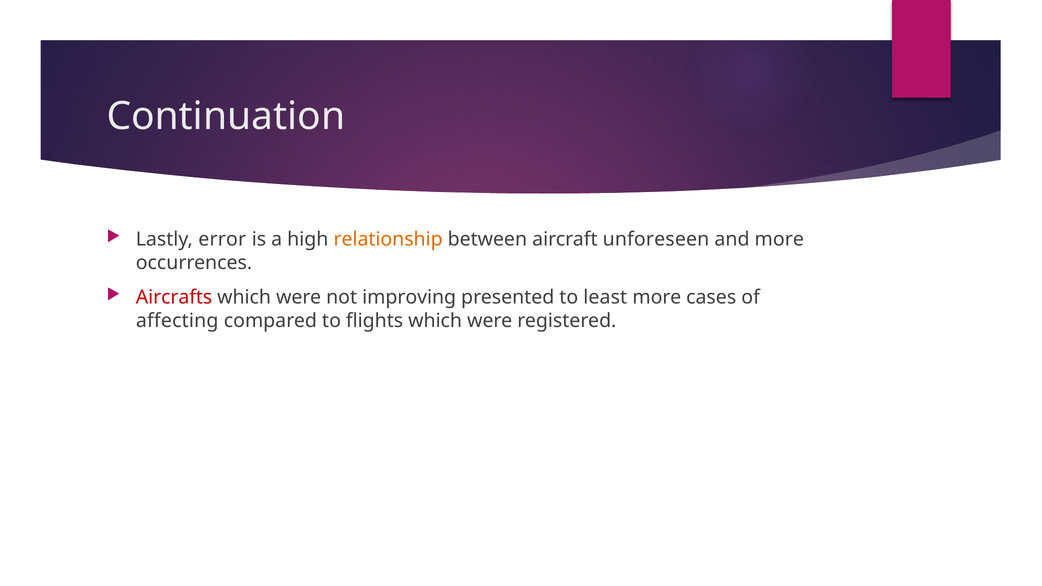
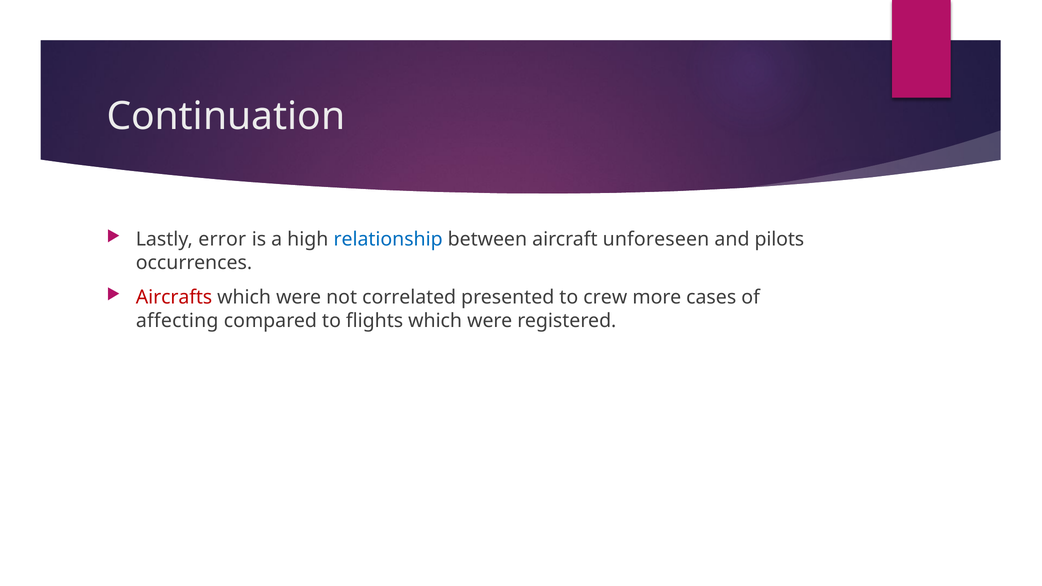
relationship colour: orange -> blue (388, 240)
and more: more -> pilots (779, 240)
improving: improving -> correlated (409, 297)
least: least -> crew (605, 297)
